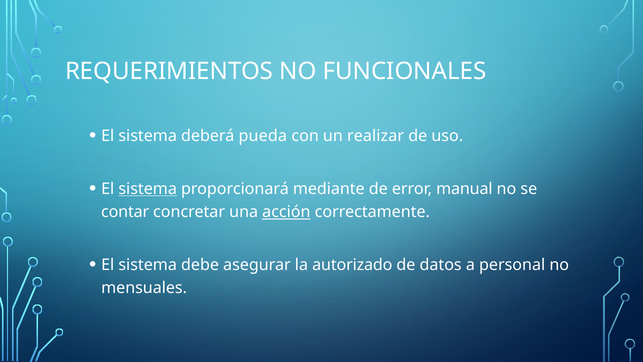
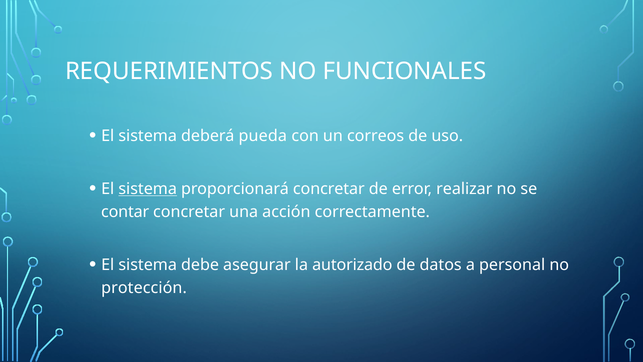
realizar: realizar -> correos (376, 136)
proporcionará mediante: mediante -> concretar (329, 189)
manual: manual -> realizar (464, 189)
acción underline: present -> none (286, 212)
mensuales: mensuales -> protección (144, 288)
